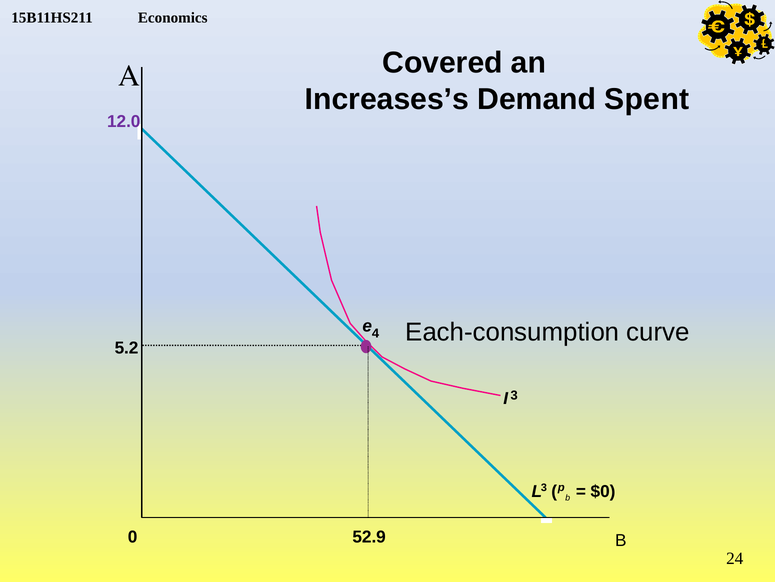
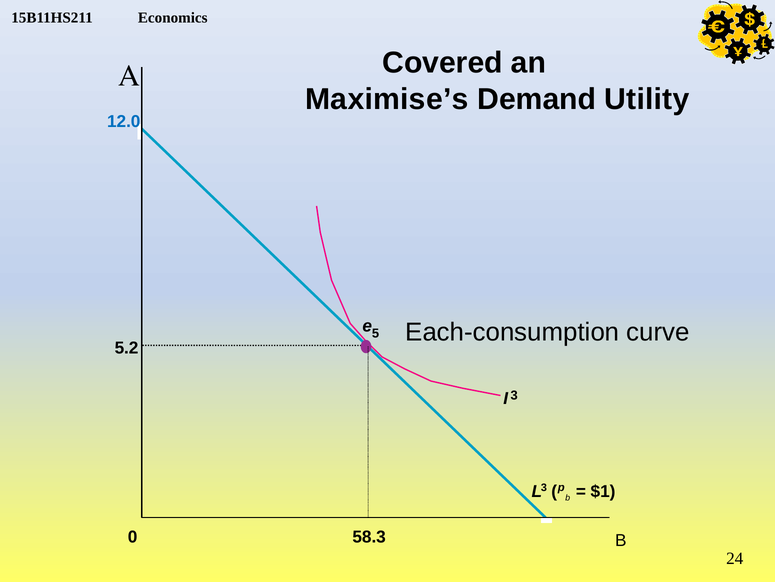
Increases’s: Increases’s -> Maximise’s (387, 99)
Spent: Spent -> Utility (647, 99)
12.0 colour: purple -> blue (124, 121)
4: 4 -> 5 (375, 333)
$0: $0 -> $1 (603, 491)
52.9: 52.9 -> 58.3 (369, 536)
